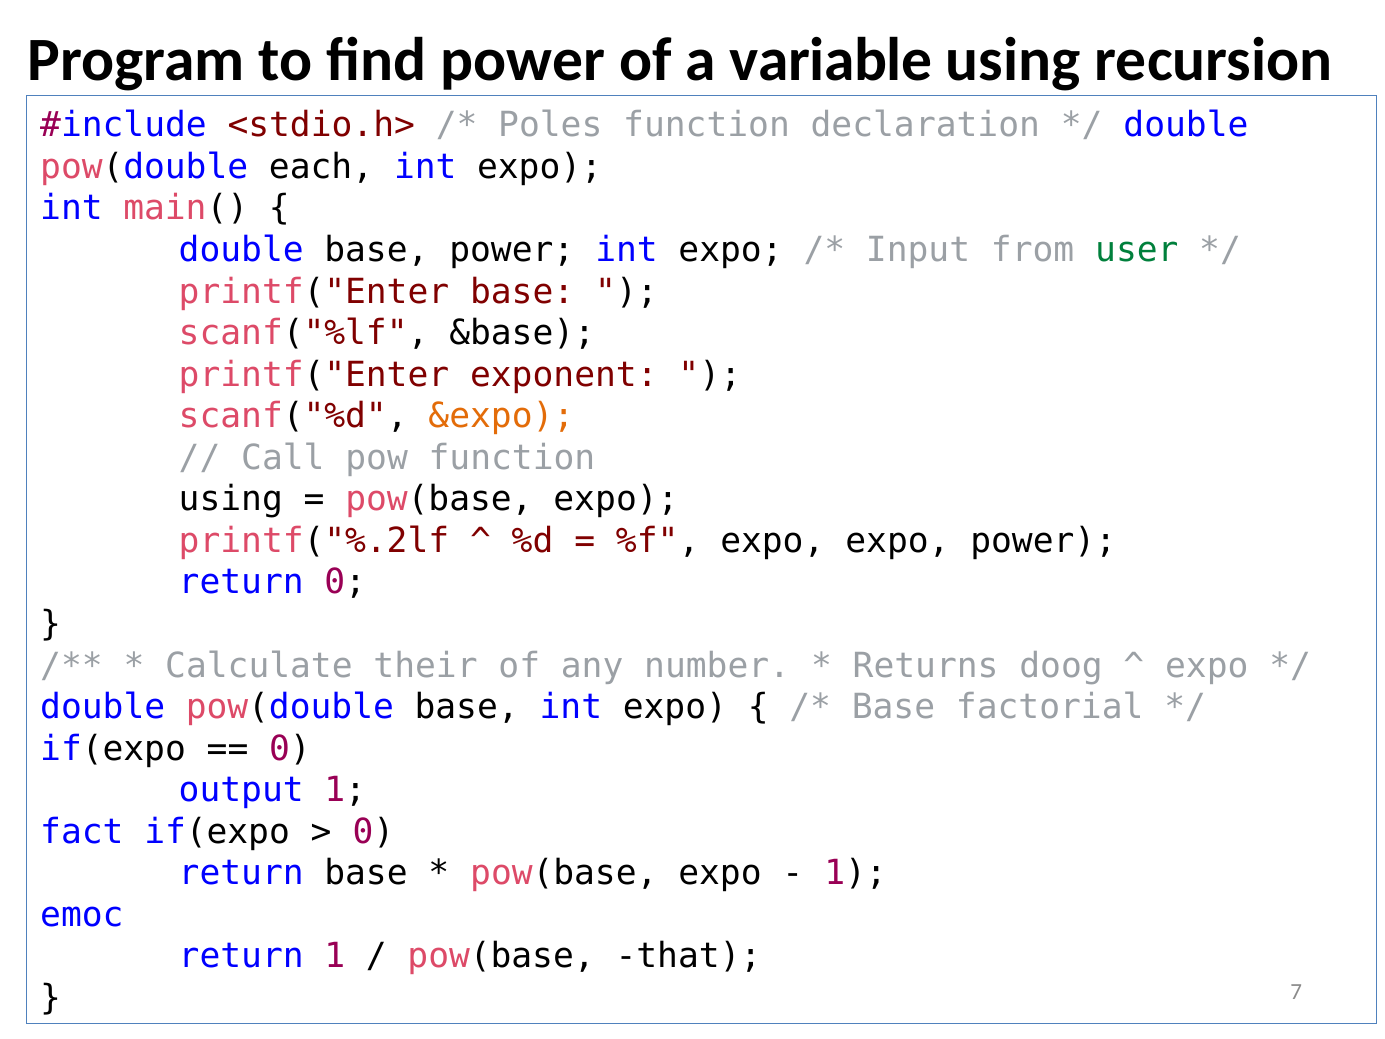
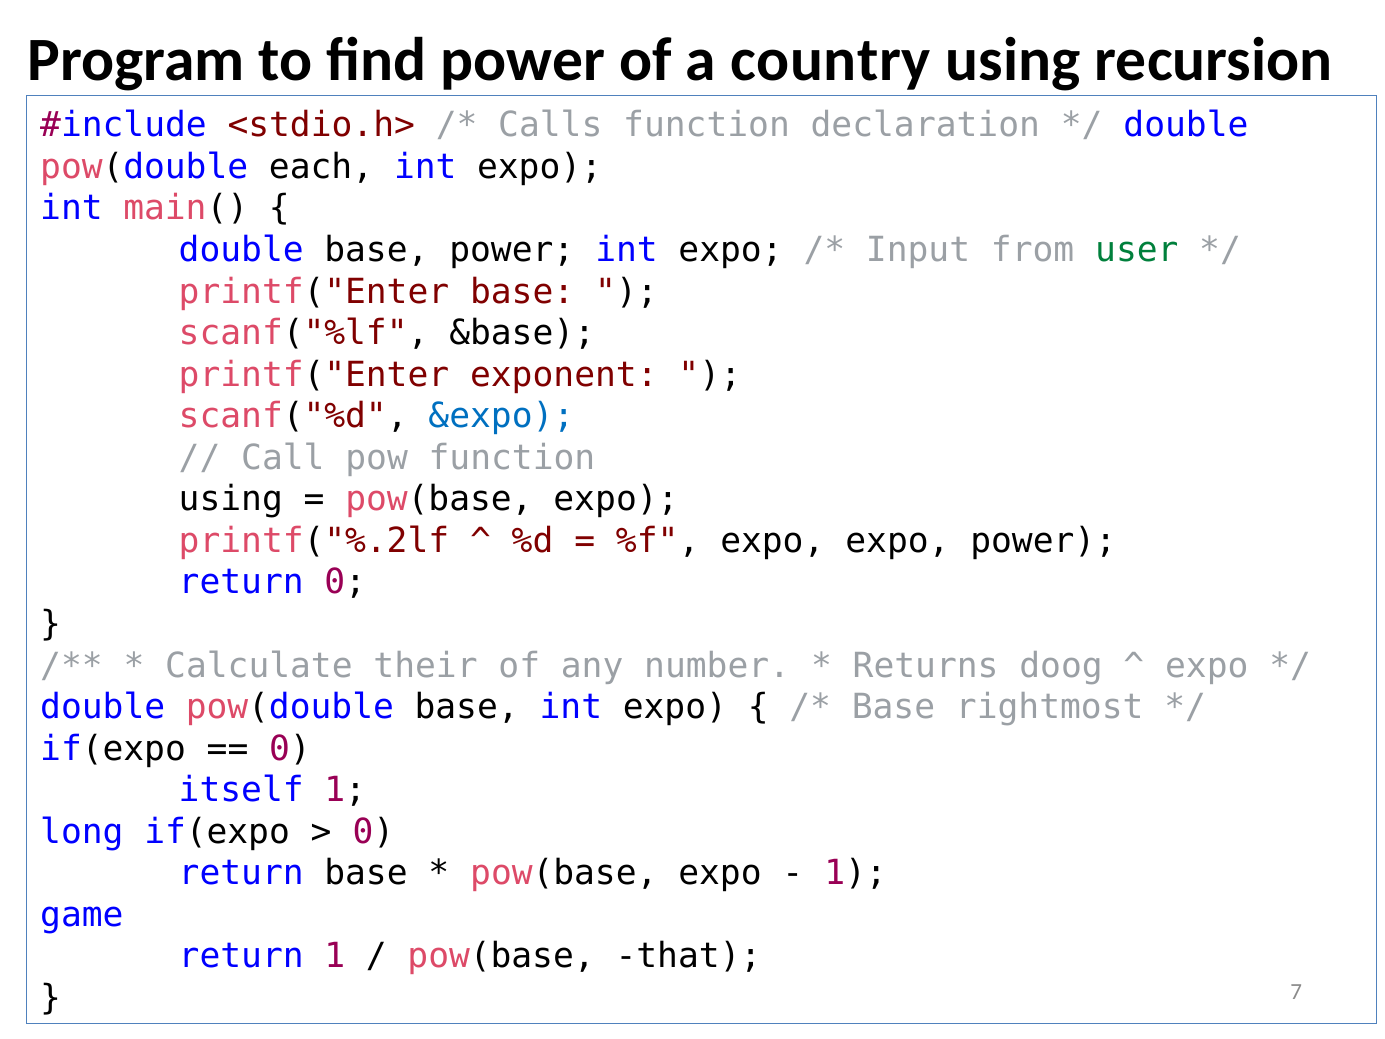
variable: variable -> country (831, 60)
Poles: Poles -> Calls (550, 125)
&expo colour: orange -> blue (501, 416)
factorial: factorial -> rightmost (1050, 707)
output: output -> itself (241, 790)
fact: fact -> long (82, 832)
emoc: emoc -> game (82, 915)
